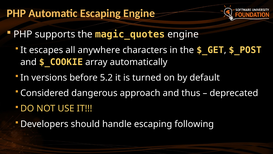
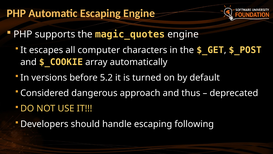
anywhere: anywhere -> computer (99, 50)
